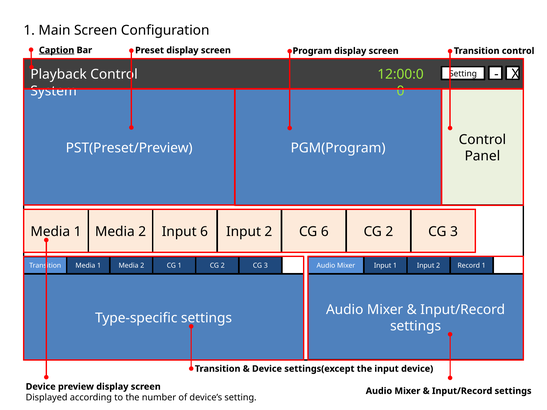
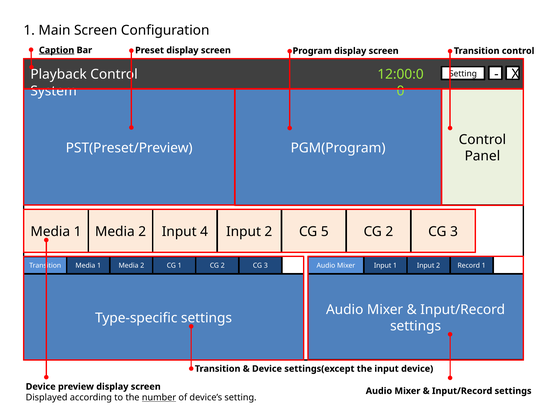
Input 6: 6 -> 4 (204, 232)
CG 6: 6 -> 5 (325, 232)
number underline: none -> present (159, 398)
